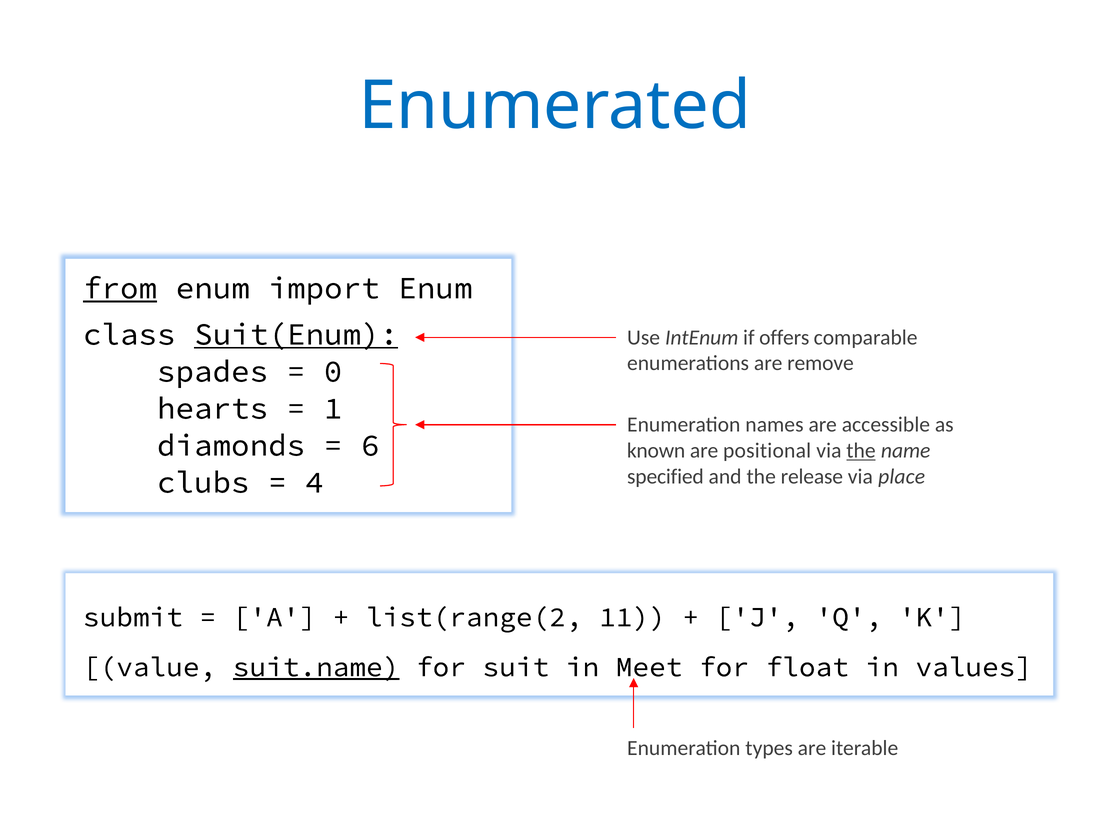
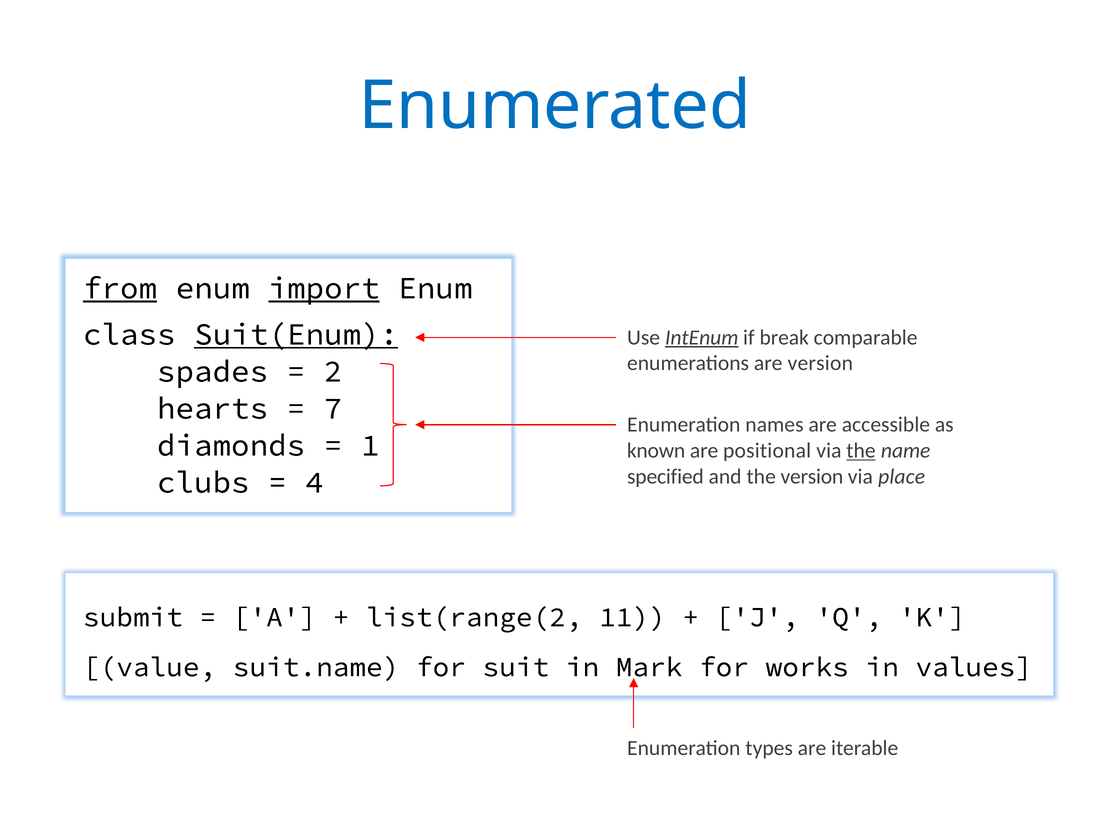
import underline: none -> present (324, 288)
IntEnum underline: none -> present (702, 338)
offers: offers -> break (784, 338)
are remove: remove -> version (820, 364)
0: 0 -> 2 (333, 372)
1: 1 -> 7 (333, 409)
6: 6 -> 1 (370, 446)
the release: release -> version (812, 477)
suit.name underline: present -> none (316, 667)
Meet: Meet -> Mark (649, 667)
float: float -> works (807, 667)
